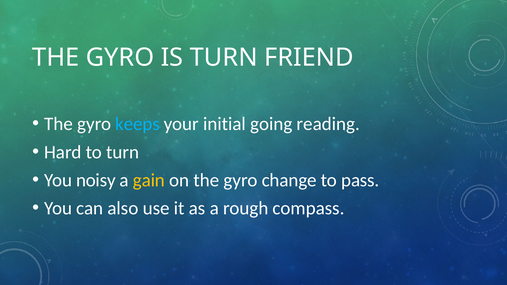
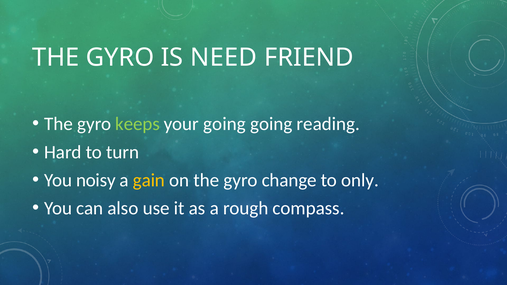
IS TURN: TURN -> NEED (224, 57)
keeps colour: light blue -> light green (138, 124)
your initial: initial -> going (225, 124)
pass: pass -> only (360, 180)
